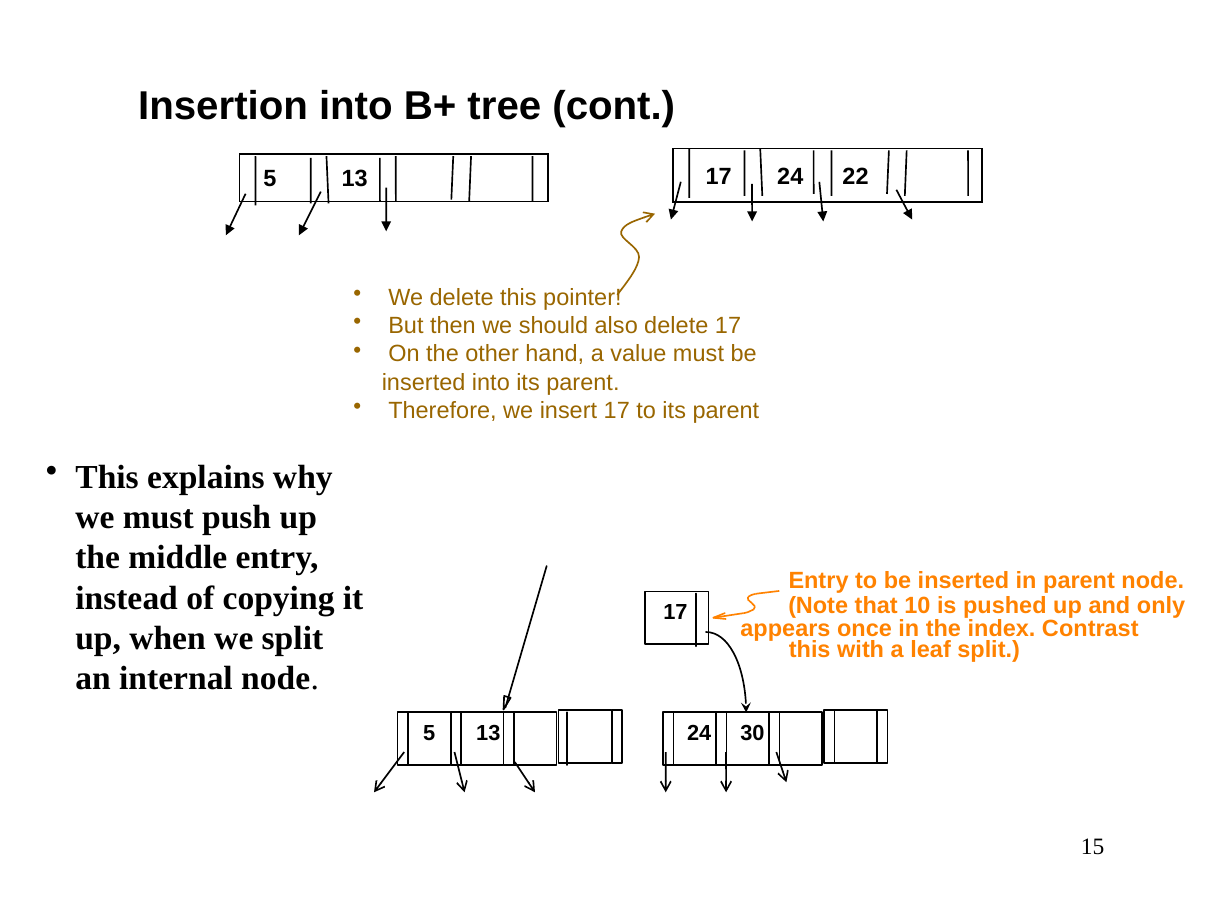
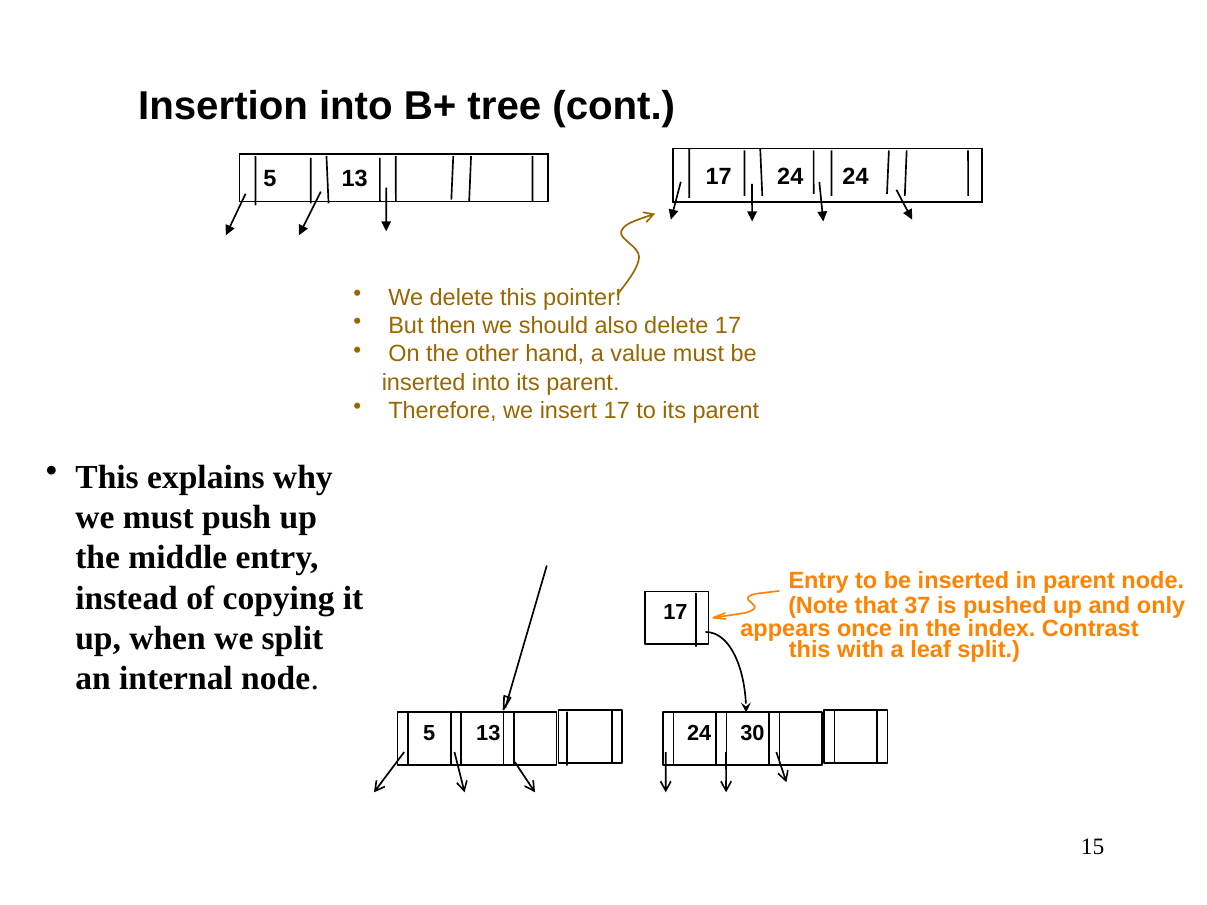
24 22: 22 -> 24 (856, 177)
10: 10 -> 37 (917, 606)
